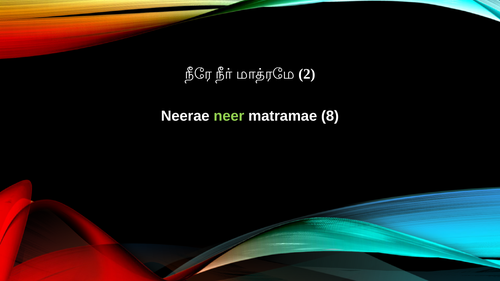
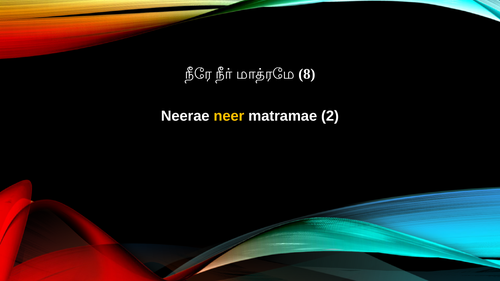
2: 2 -> 8 (307, 74)
neer colour: light green -> yellow (229, 116)
8: 8 -> 2 (330, 116)
